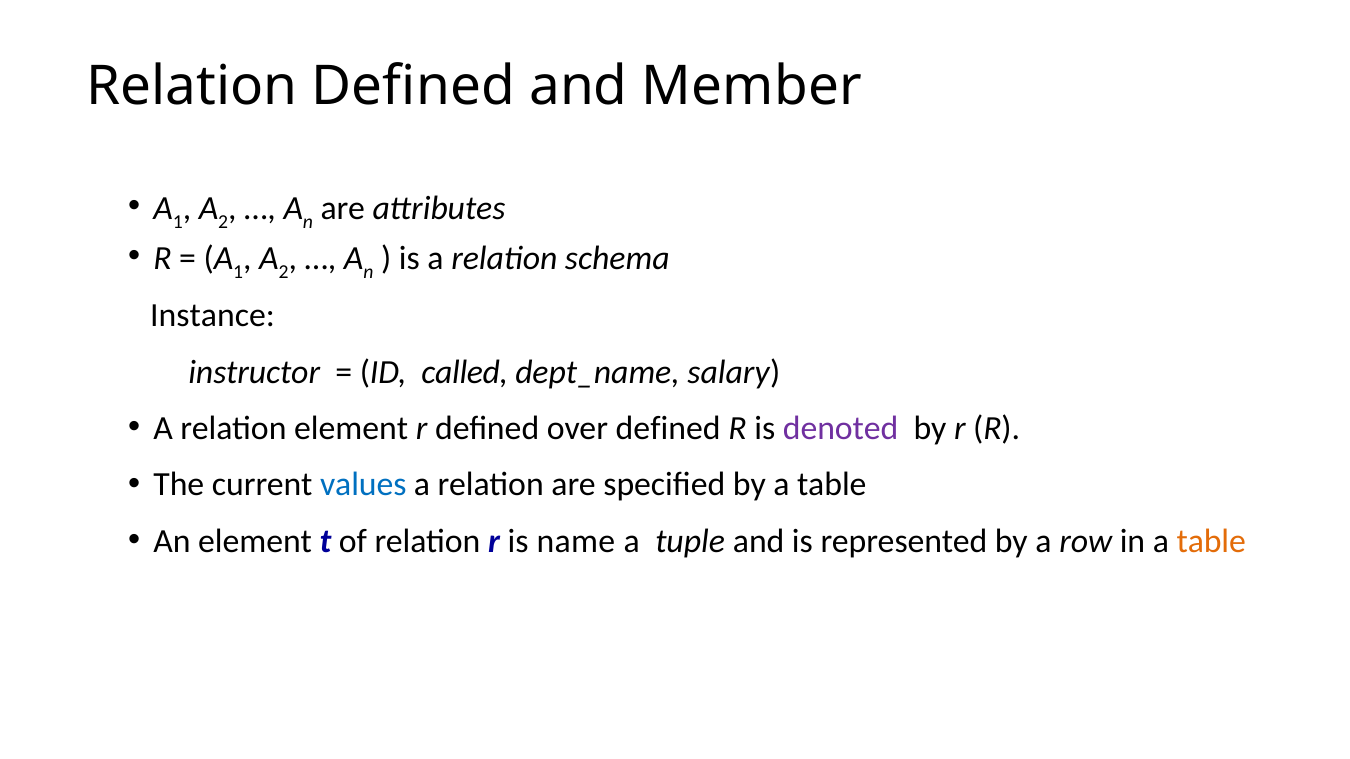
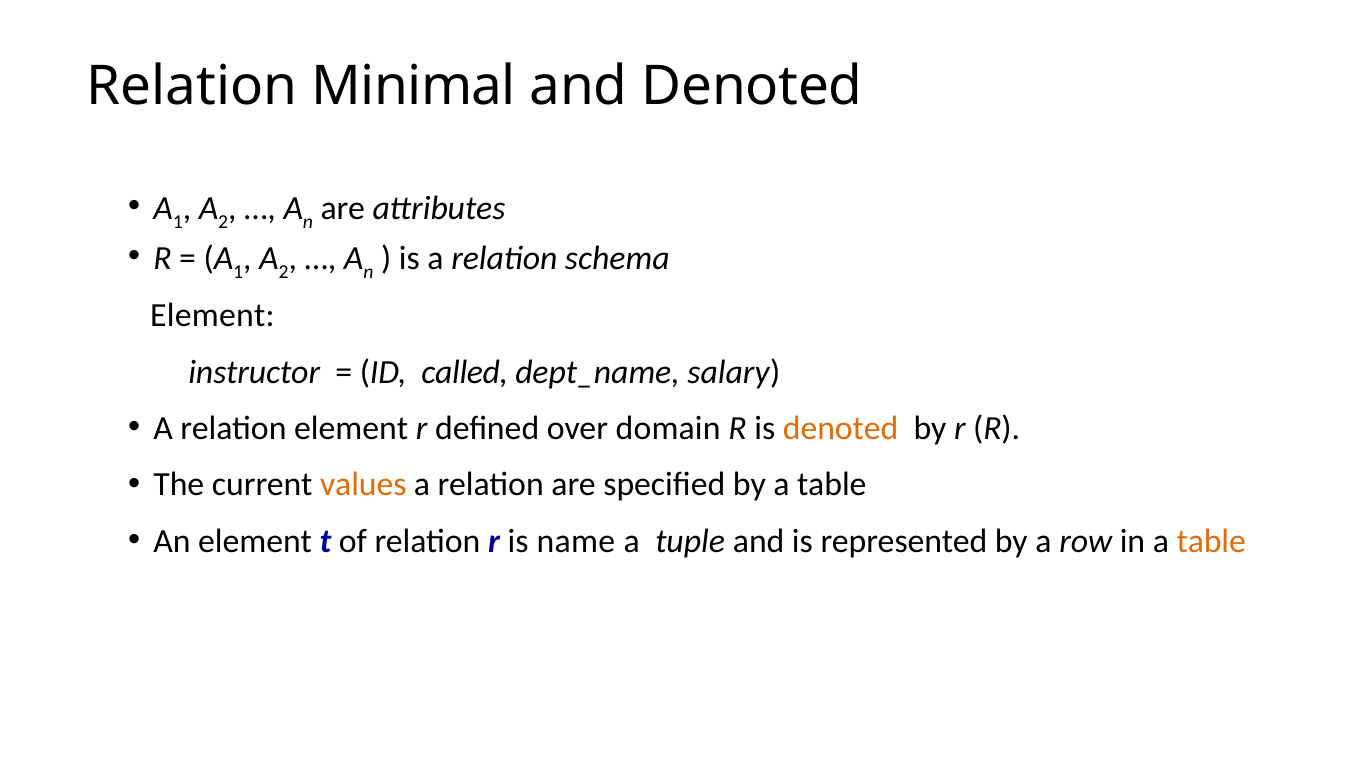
Relation Defined: Defined -> Minimal (414, 86)
and Member: Member -> Denoted (752, 86)
Instance: Instance -> Element (212, 316)
over defined: defined -> domain (668, 429)
denoted colour: purple -> orange (841, 429)
values colour: blue -> orange (363, 485)
